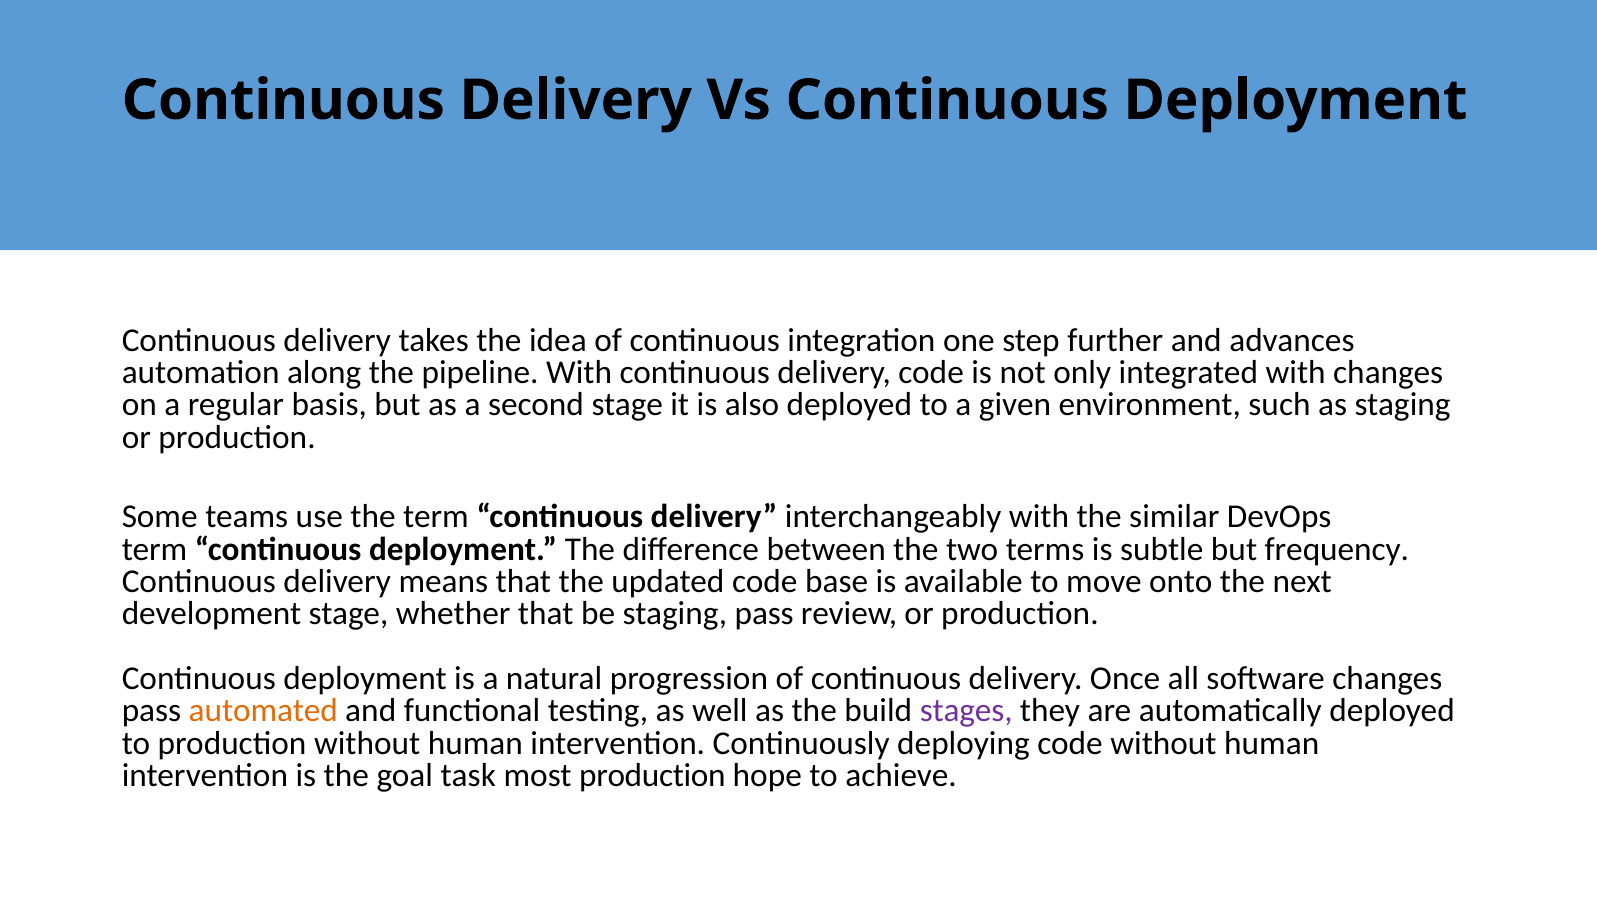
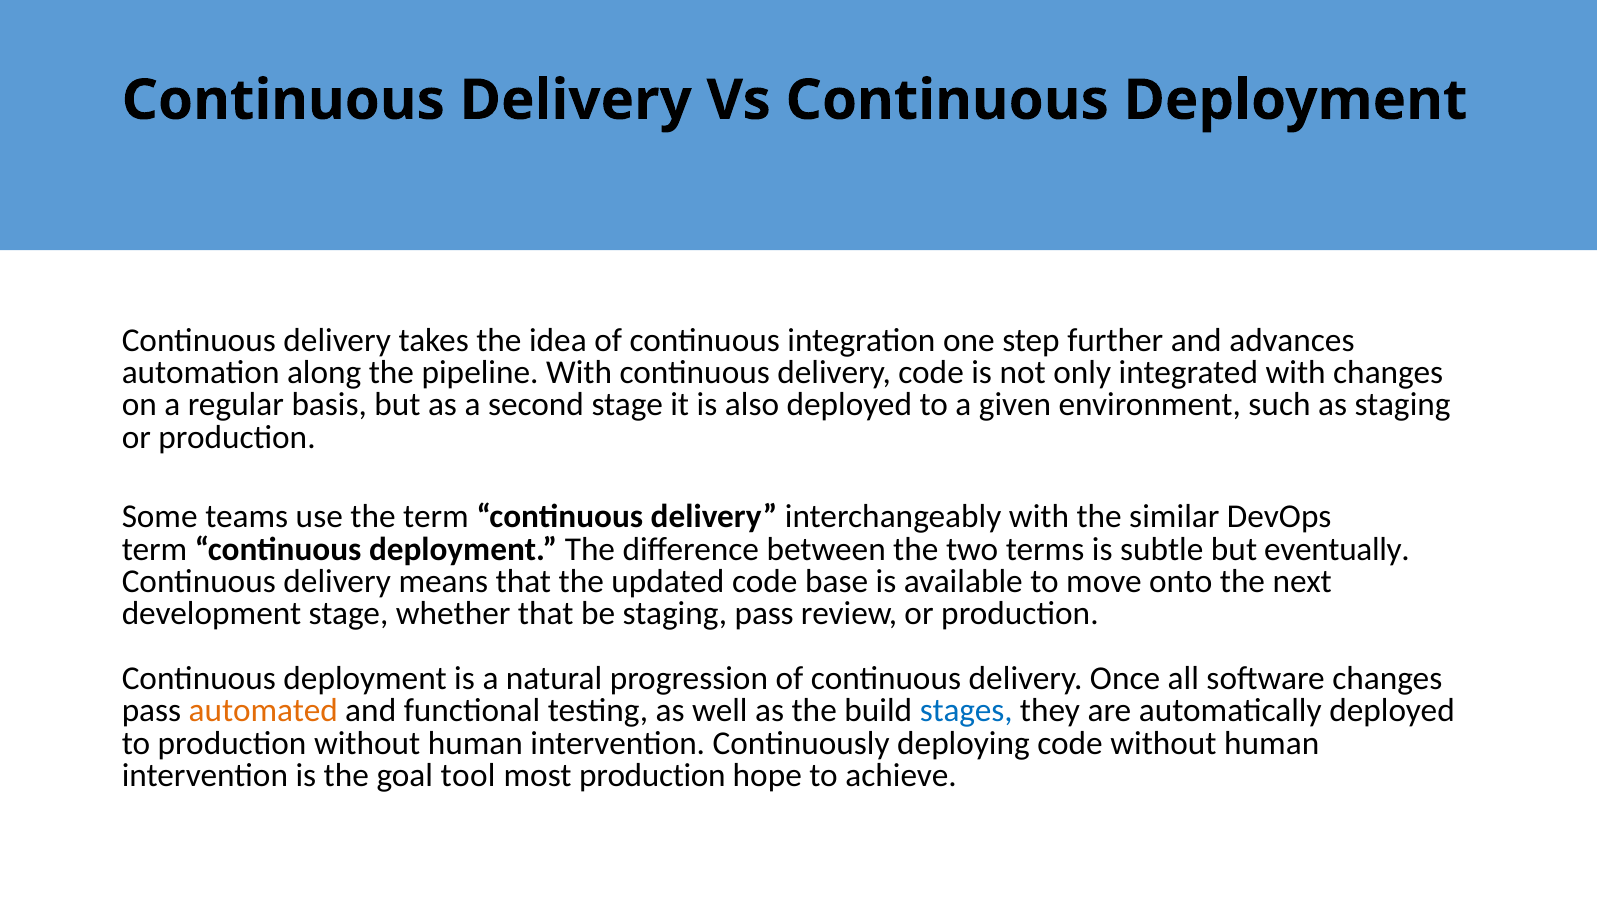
frequency: frequency -> eventually (1337, 549)
stages colour: purple -> blue (966, 711)
task: task -> tool (468, 776)
